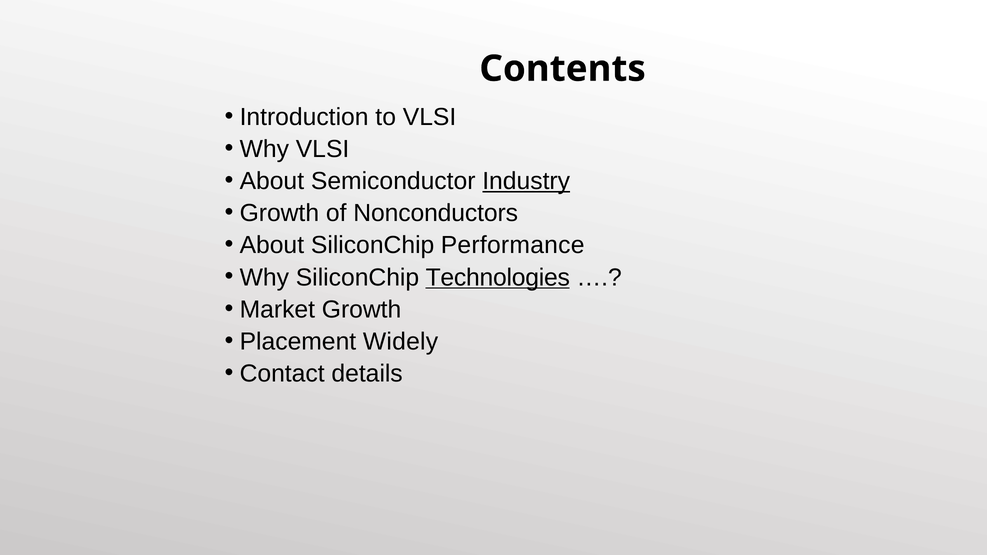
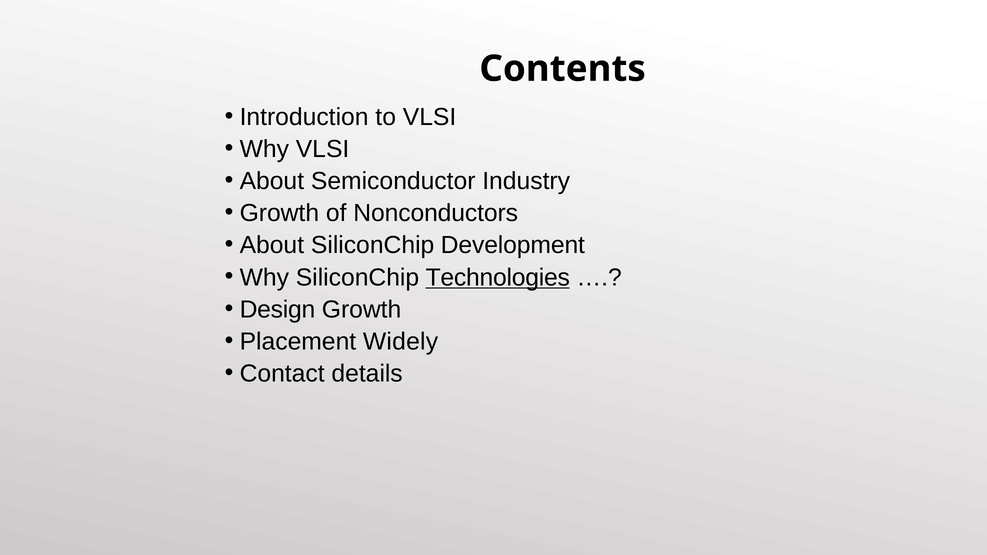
Industry underline: present -> none (526, 181)
Performance: Performance -> Development (513, 245)
Market: Market -> Design (277, 310)
